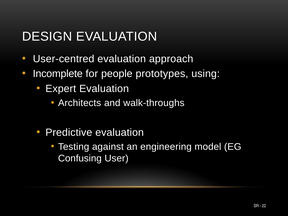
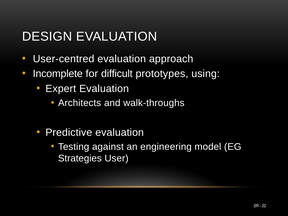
people: people -> difficult (117, 74)
Confusing: Confusing -> Strategies (80, 158)
